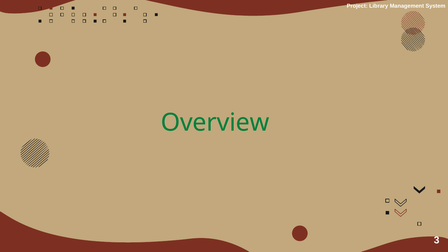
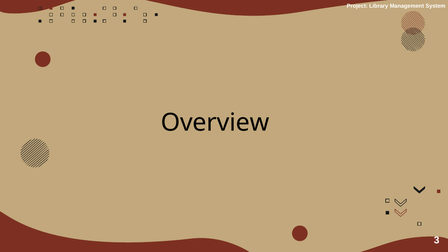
Overview colour: green -> black (215, 123)
